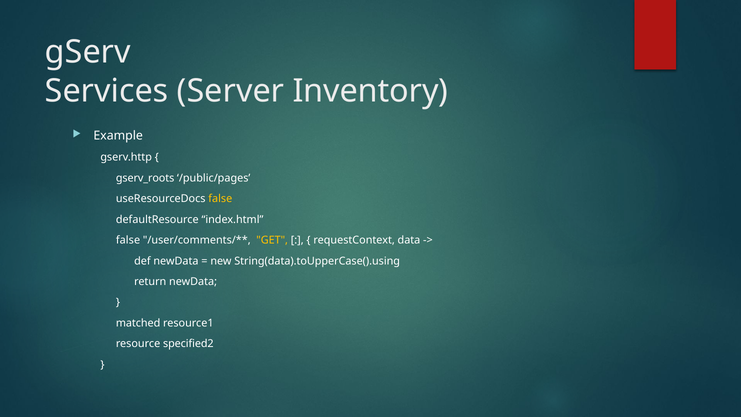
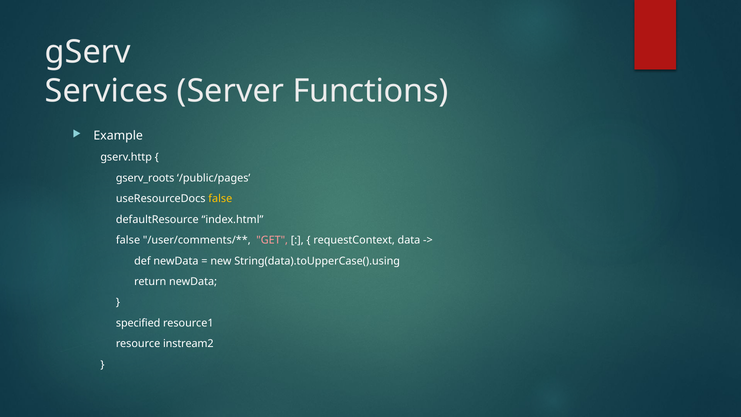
Inventory: Inventory -> Functions (370, 91)
GET colour: yellow -> pink (272, 240)
matched: matched -> specified (138, 323)
specified2: specified2 -> instream2 (188, 344)
